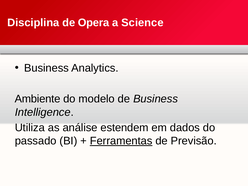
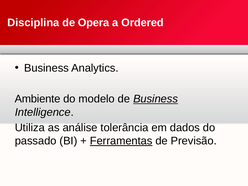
Science: Science -> Ordered (143, 23)
Business underline: none -> present (156, 99)
estendem: estendem -> tolerância (125, 128)
